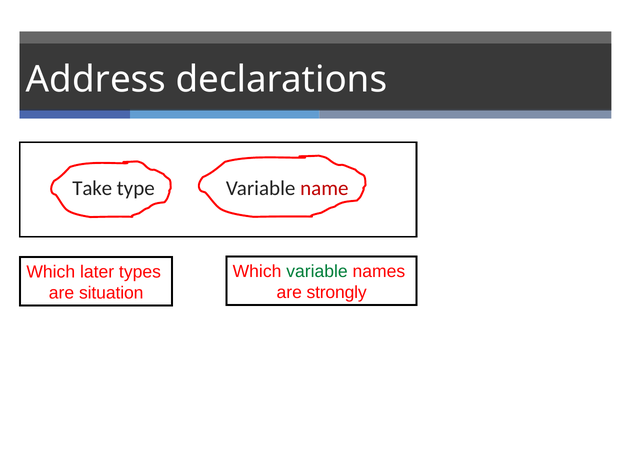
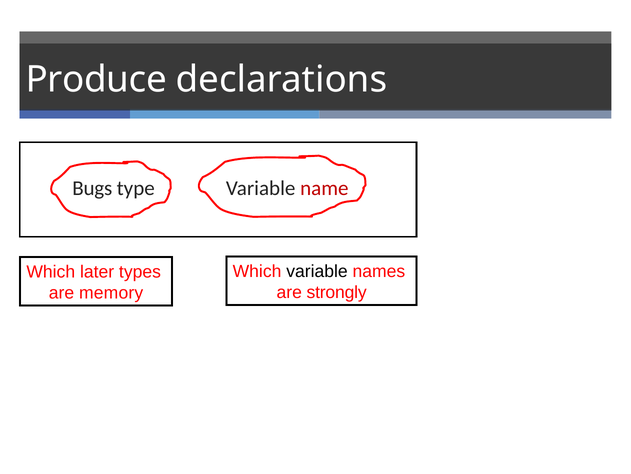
Address: Address -> Produce (96, 79)
Take: Take -> Bugs (92, 188)
variable colour: green -> black (317, 271)
situation: situation -> memory (111, 293)
